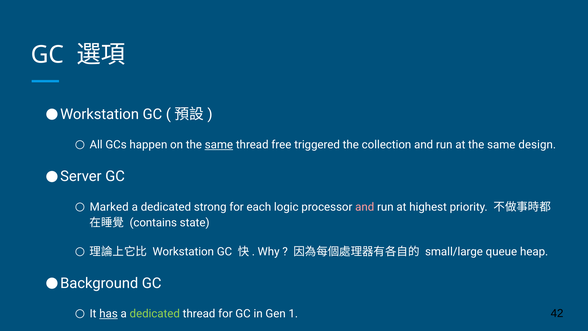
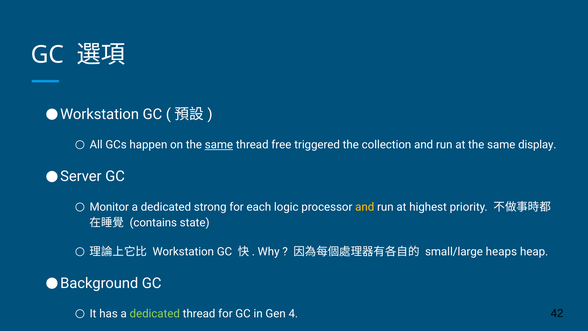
design: design -> display (537, 145)
Marked: Marked -> Monitor (109, 207)
and colour: pink -> yellow (365, 207)
queue: queue -> heaps (501, 251)
has underline: present -> none (109, 314)
1: 1 -> 4 (293, 314)
